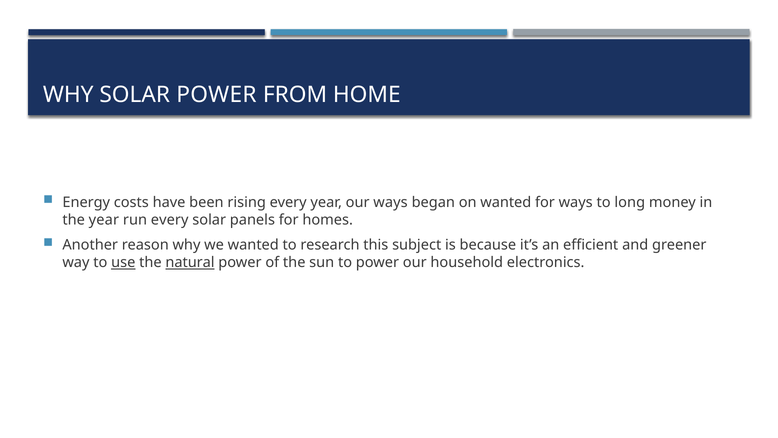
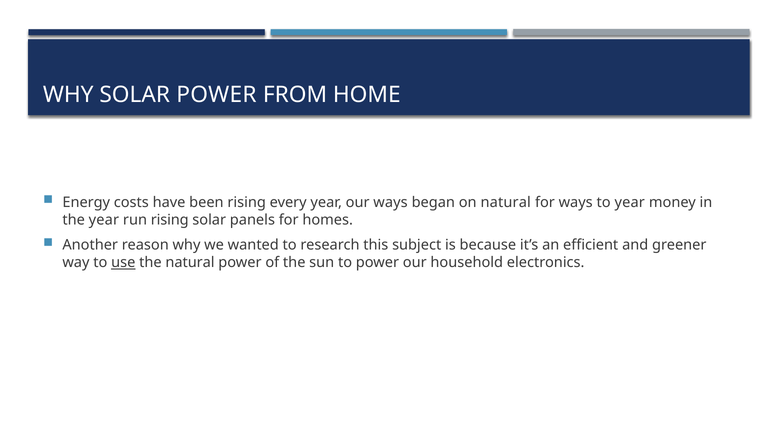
on wanted: wanted -> natural (506, 202)
to long: long -> year (630, 202)
run every: every -> rising (170, 220)
natural underline: present -> none (190, 262)
